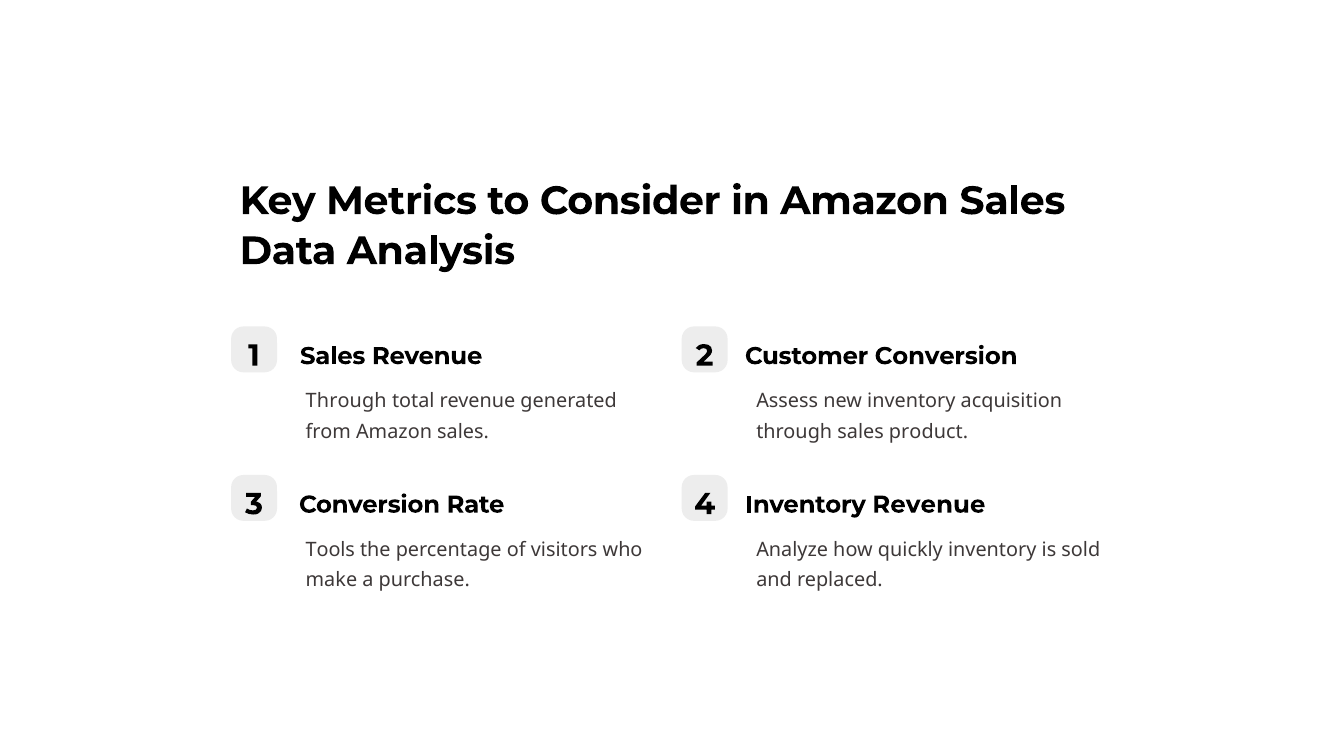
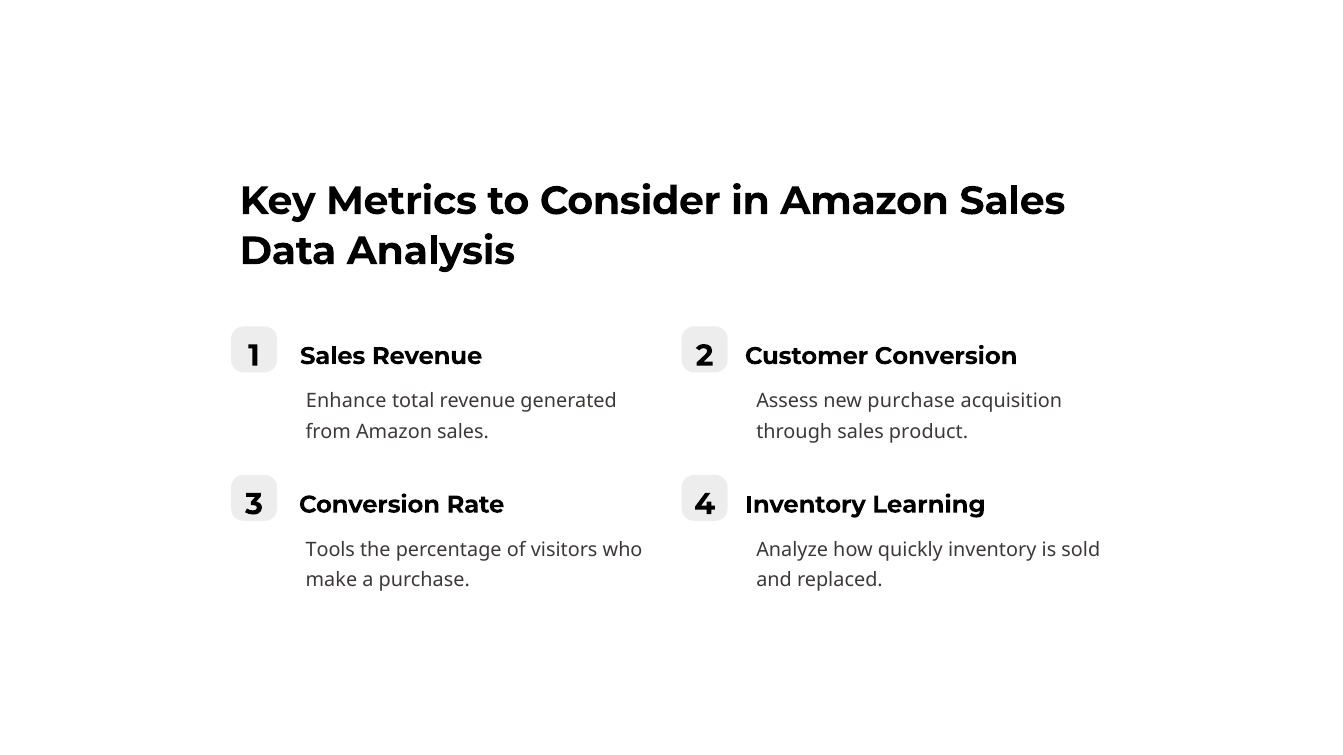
Through: Through -> Enhance (346, 402)
new inventory: inventory -> purchase (911, 402)
Inventory Revenue: Revenue -> Learning (929, 505)
